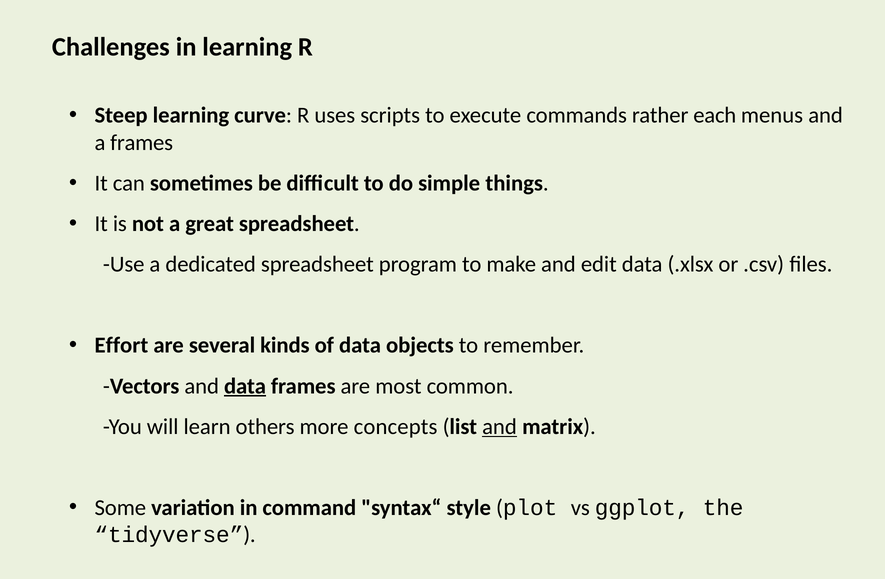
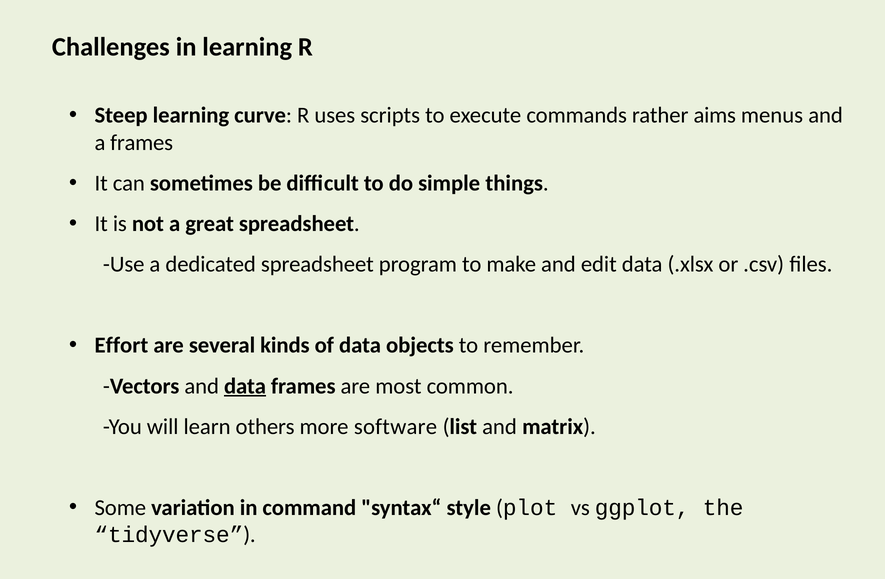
each: each -> aims (715, 115)
concepts: concepts -> software (396, 426)
and underline: present -> none (499, 426)
